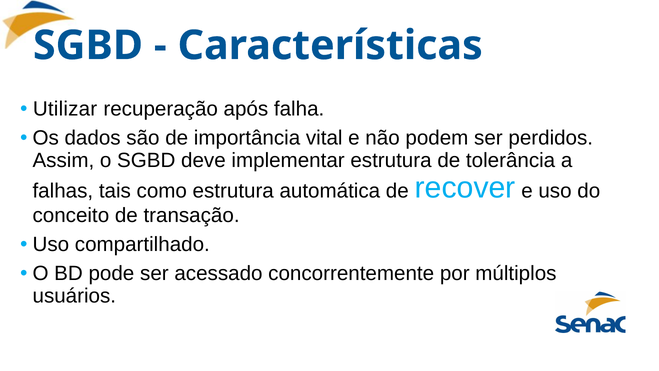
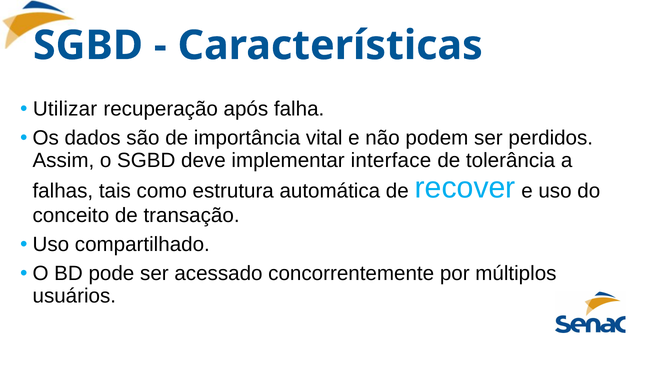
implementar estrutura: estrutura -> interface (391, 160)
